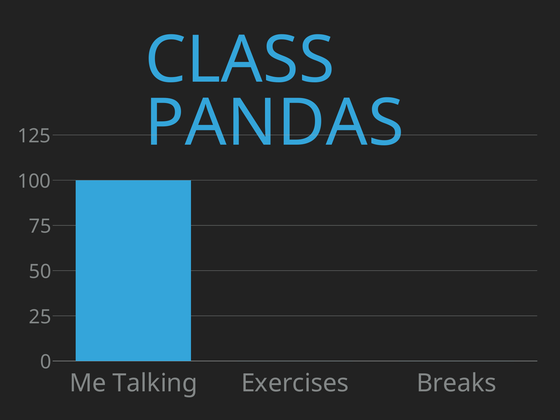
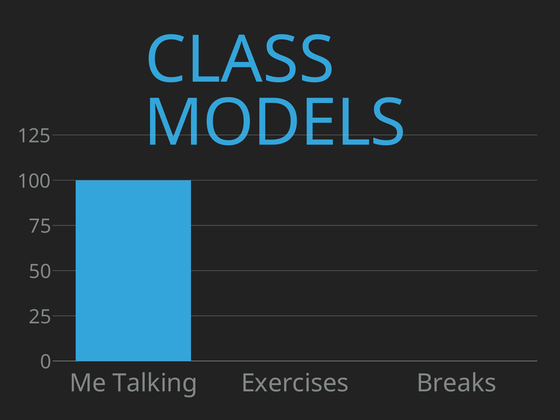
PANDAS: PANDAS -> MODELS (275, 123)
